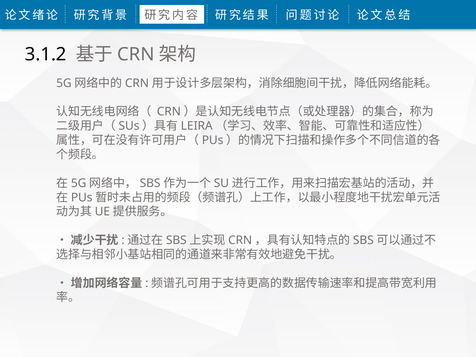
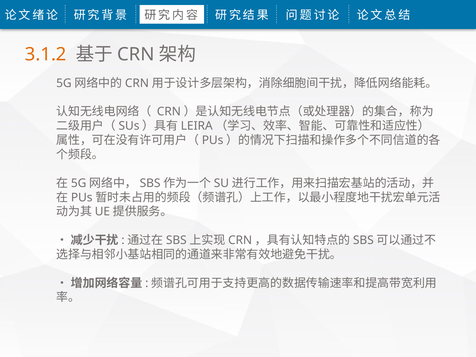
3.1.2 colour: black -> orange (46, 54)
